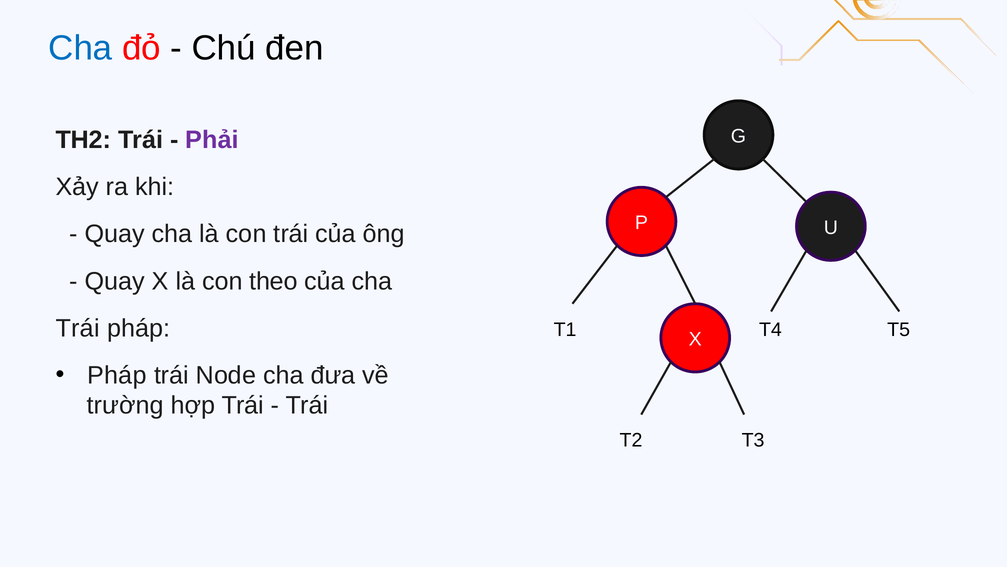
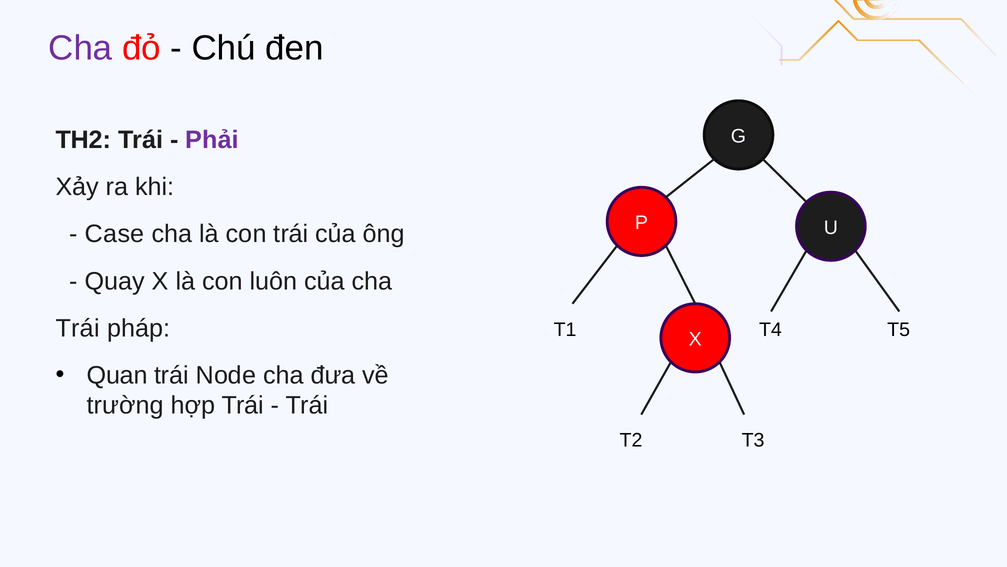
Cha colour: blue -> purple (80, 48)
Quay: Quay -> Case (115, 234)
theo: theo -> luôn (273, 281)
Pháp: Pháp -> Quan (117, 375)
